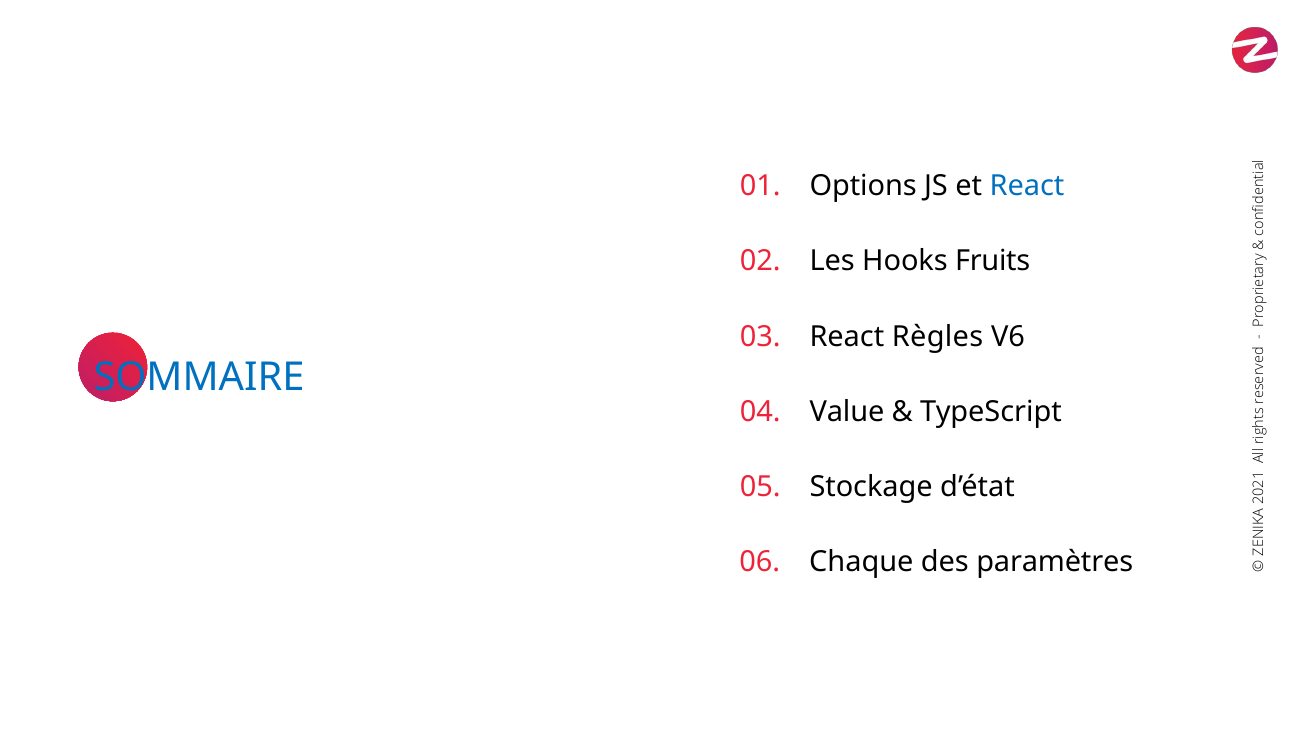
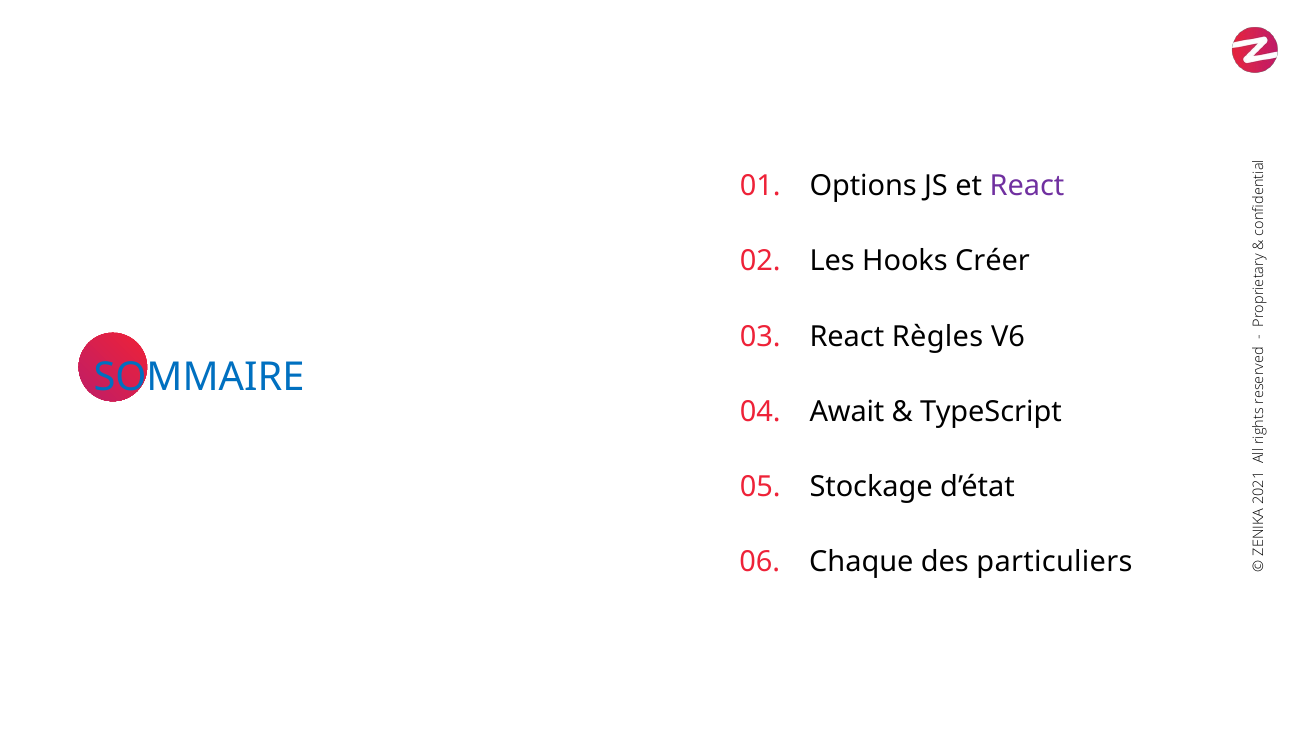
React colour: blue -> purple (1027, 186)
Fruits: Fruits -> Créer (993, 261)
Value: Value -> Await (847, 412)
paramètres: paramètres -> particuliers (1054, 562)
